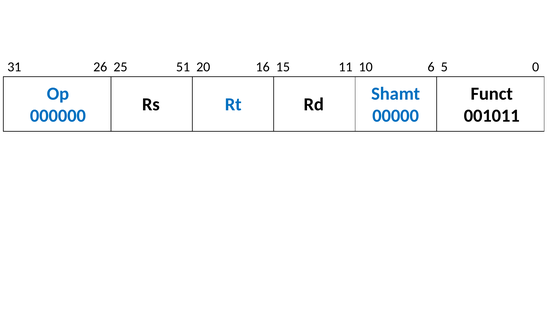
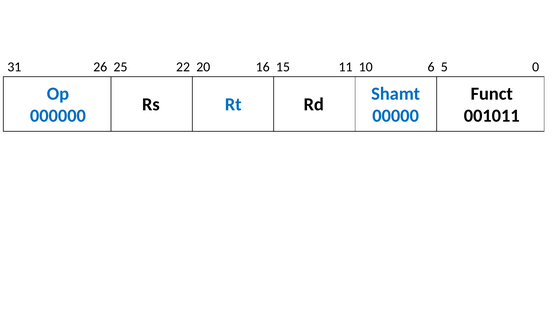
51: 51 -> 22 (183, 67)
